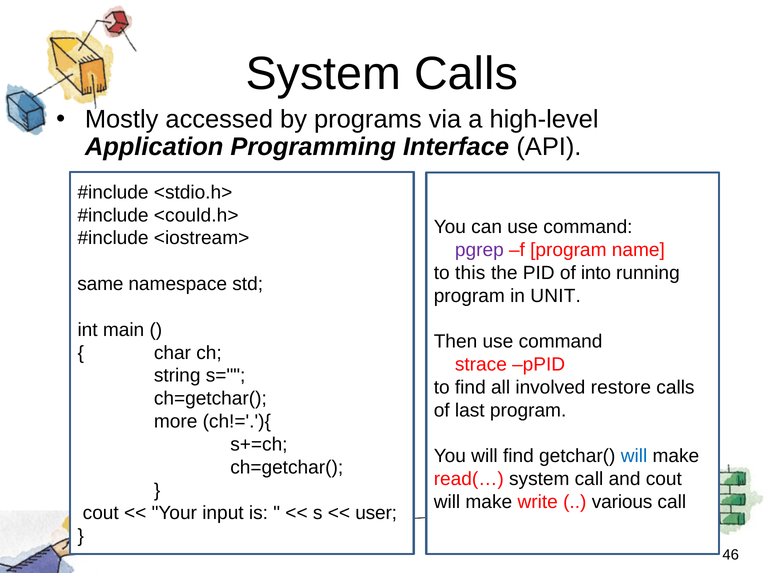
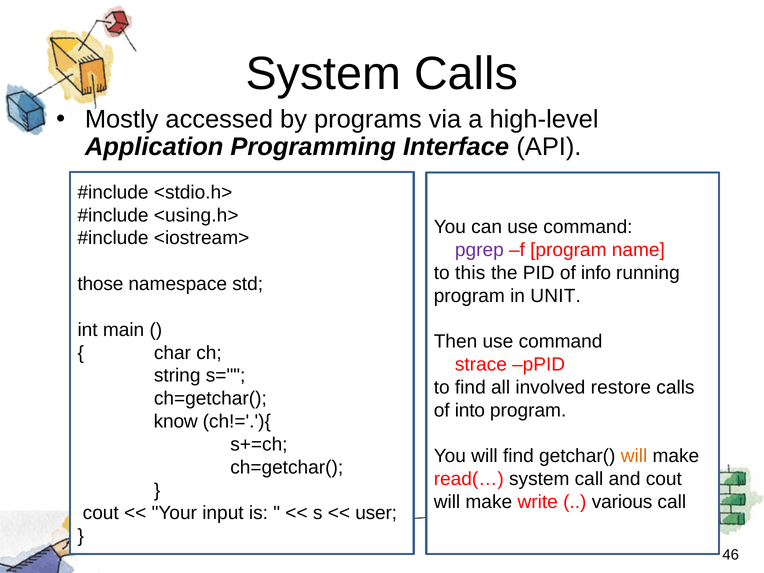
<could.h>: <could.h> -> <using.h> (196, 215)
into: into -> info (596, 273)
same: same -> those (100, 284)
last: last -> into (470, 410)
more: more -> know (176, 422)
will colour: blue -> orange (634, 456)
